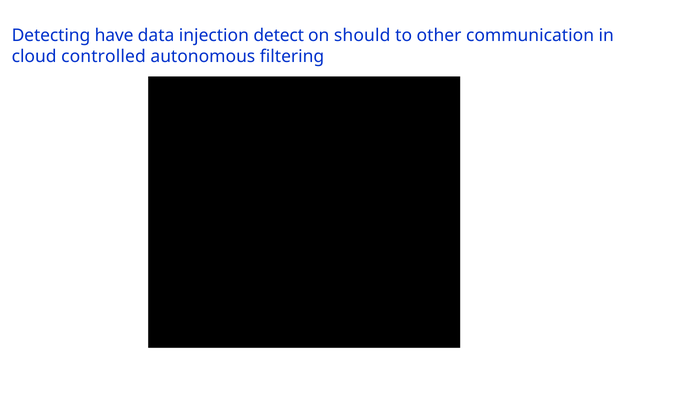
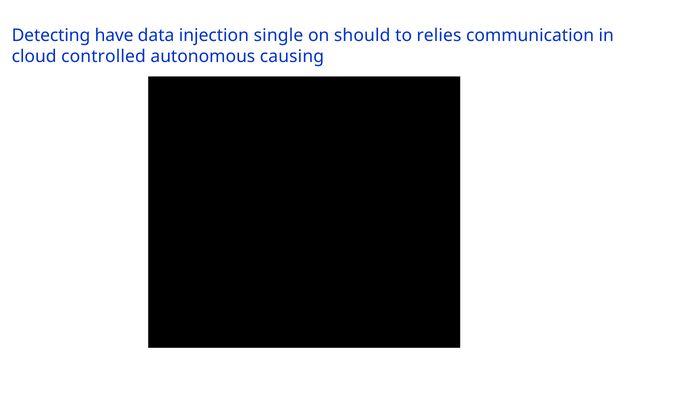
detect: detect -> single (278, 35)
other: other -> relies (439, 35)
filtering: filtering -> causing (292, 56)
